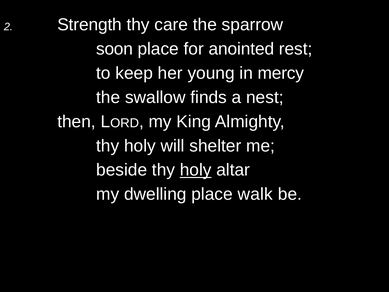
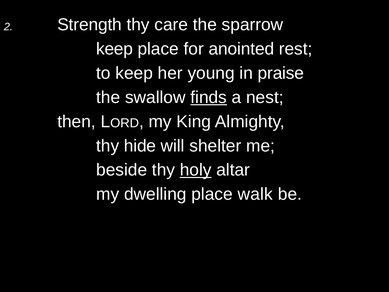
soon: soon -> keep (115, 49)
mercy: mercy -> praise (281, 73)
finds underline: none -> present (209, 97)
holy: holy -> hide (140, 146)
